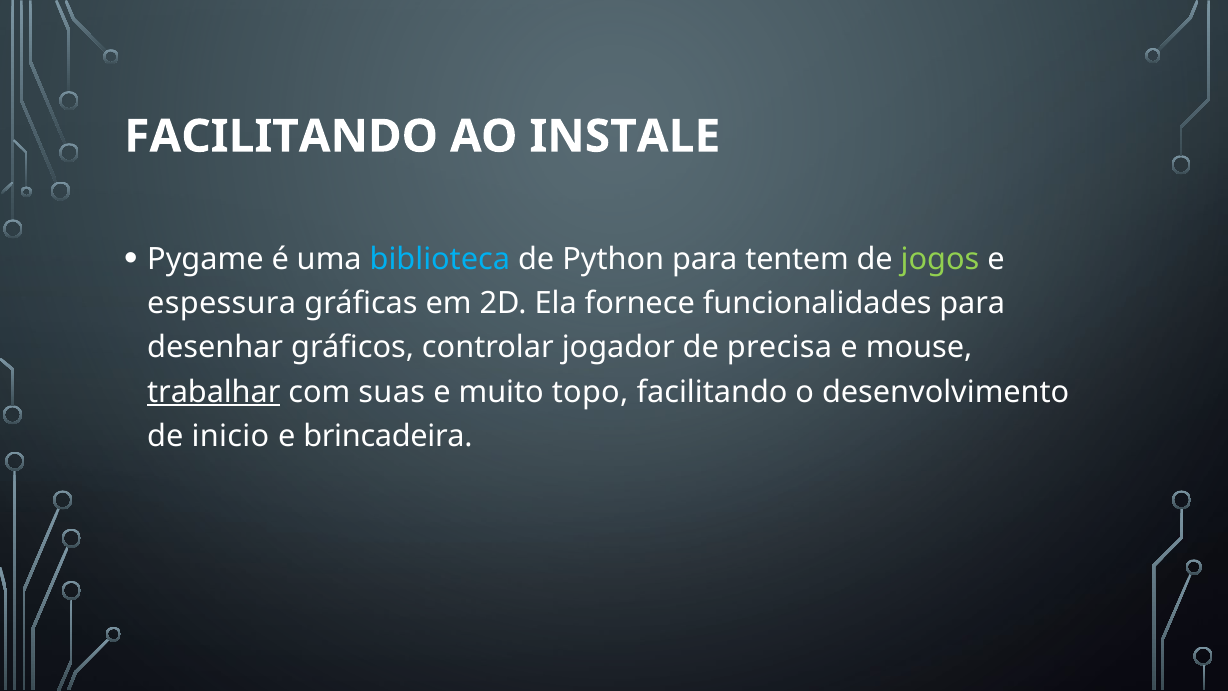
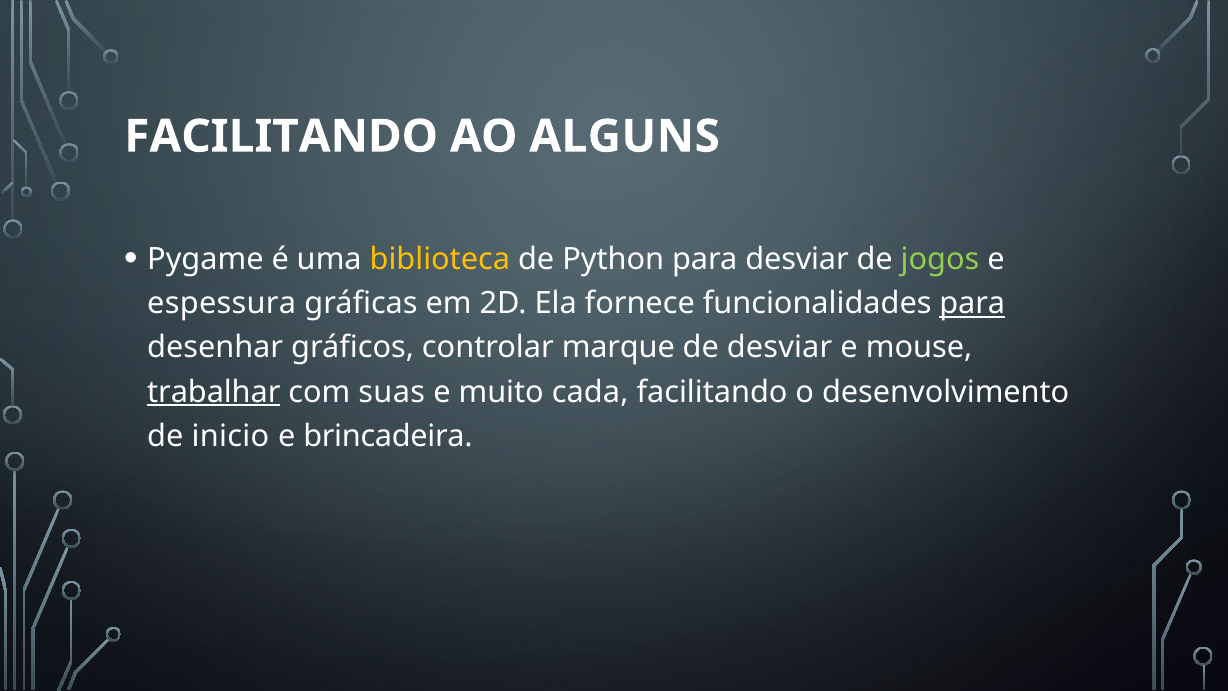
INSTALE: INSTALE -> ALGUNS (625, 136)
biblioteca colour: light blue -> yellow (440, 259)
para tentem: tentem -> desviar (797, 259)
para underline: none -> present (972, 303)
jogador: jogador -> marque (618, 348)
de precisa: precisa -> desviar (780, 348)
topo: topo -> cada (590, 392)
